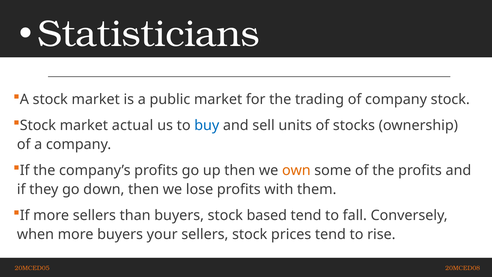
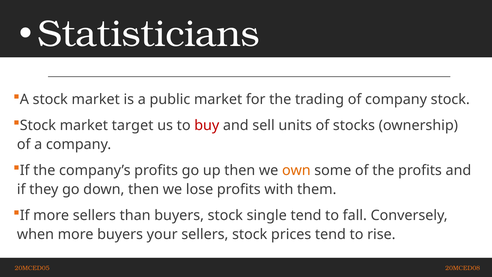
actual: actual -> target (133, 125)
buy colour: blue -> red (207, 125)
based: based -> single (267, 215)
